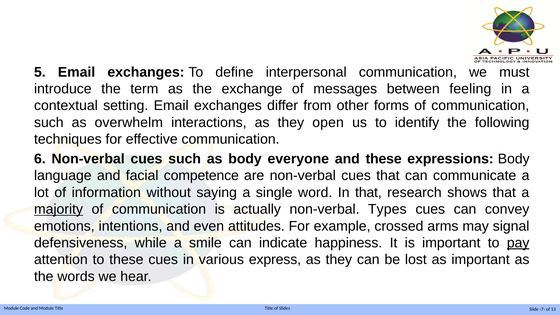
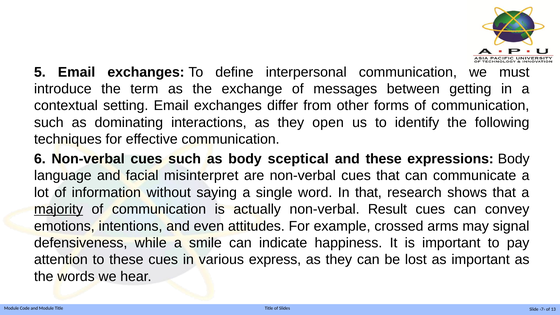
feeling: feeling -> getting (470, 89)
overwhelm: overwhelm -> dominating (129, 122)
everyone: everyone -> sceptical (298, 159)
competence: competence -> misinterpret (201, 176)
Types: Types -> Result (387, 209)
pay underline: present -> none (518, 243)
